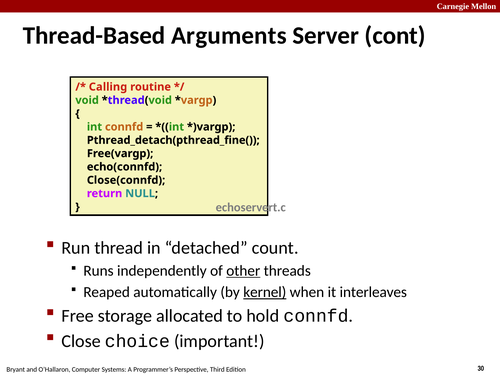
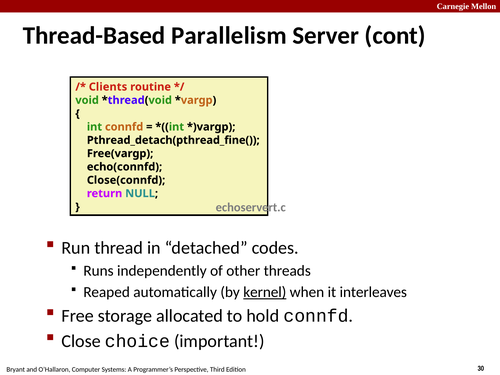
Arguments: Arguments -> Parallelism (229, 36)
Calling: Calling -> Clients (108, 87)
count: count -> codes (275, 248)
other underline: present -> none (243, 271)
